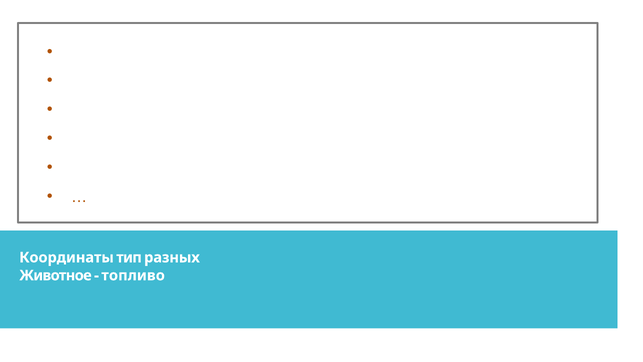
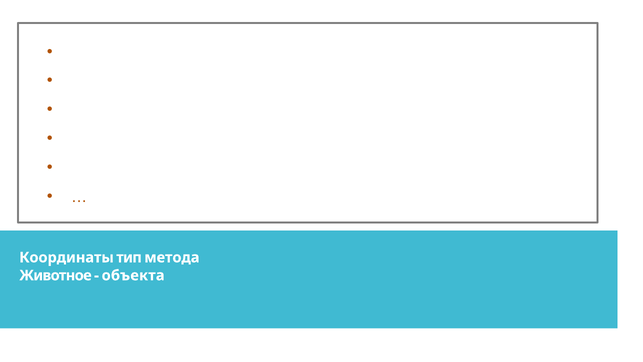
разных: разных -> метода (172, 257)
топливо: топливо -> объекта (133, 275)
